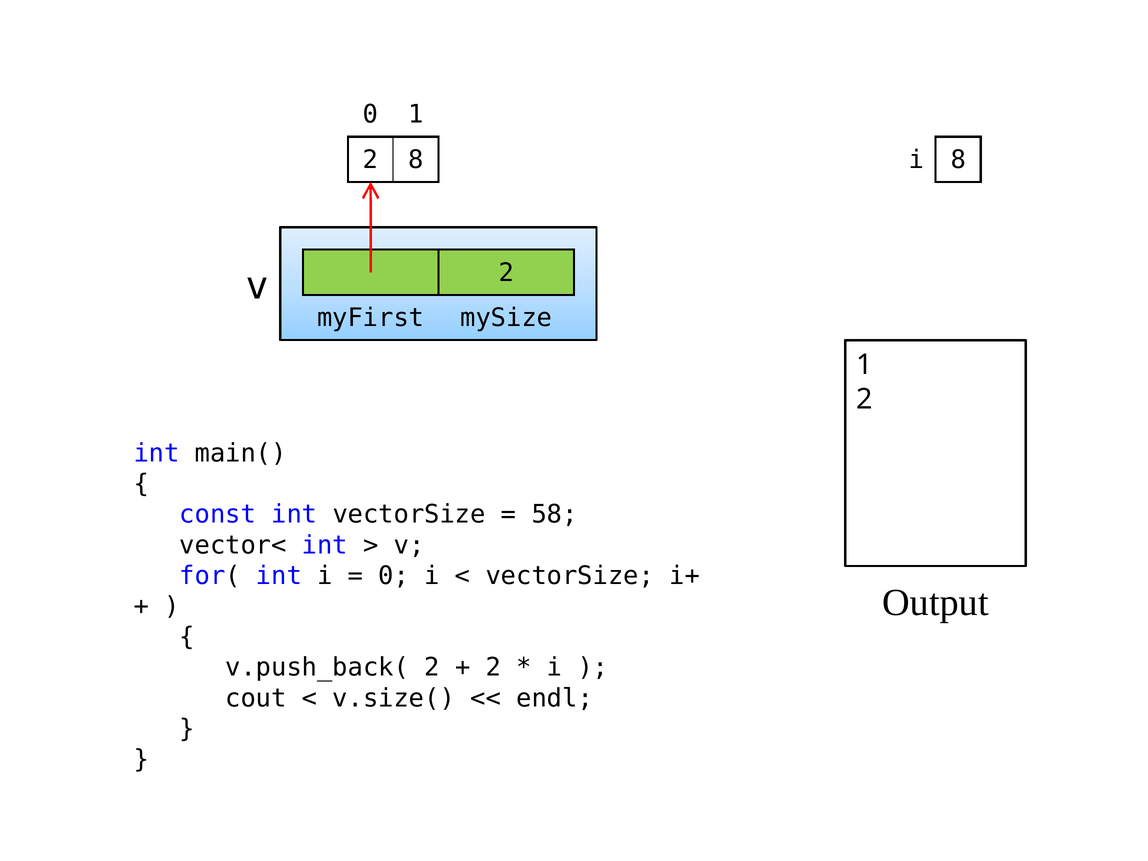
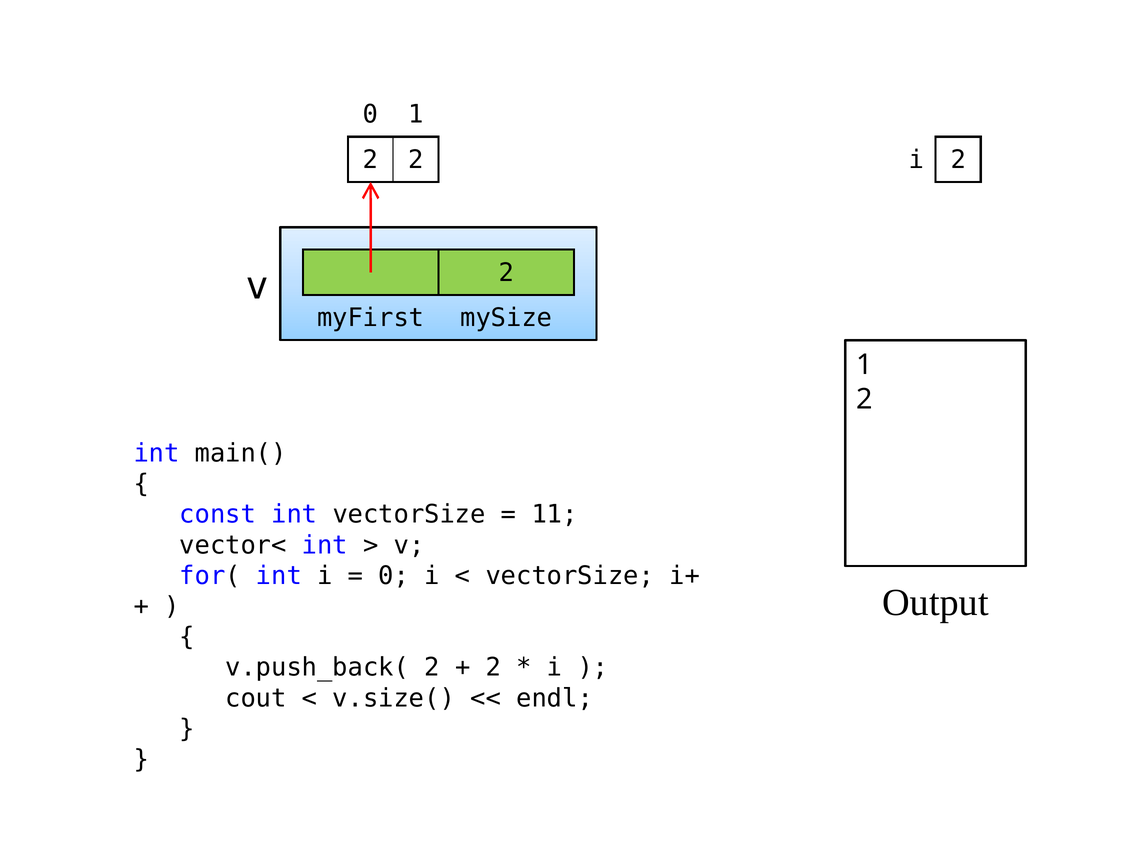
8: 8 -> 2 (416, 160)
i 8: 8 -> 2 (958, 160)
58: 58 -> 11 (555, 515)
